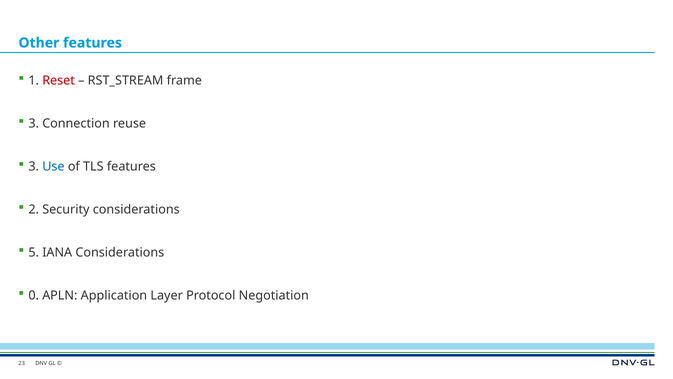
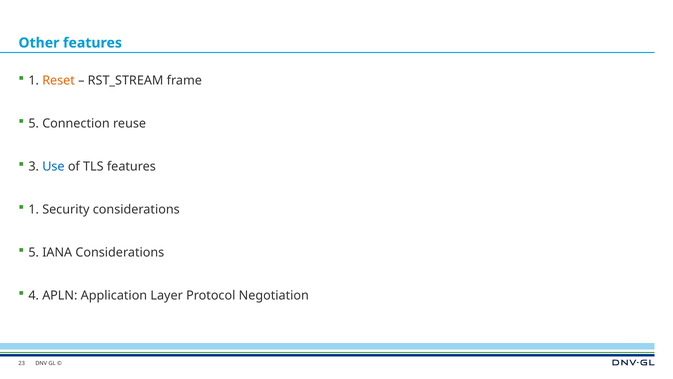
Reset colour: red -> orange (59, 81)
3: 3 -> 5 (34, 123)
2: 2 -> 1 (34, 209)
0: 0 -> 4 (34, 295)
